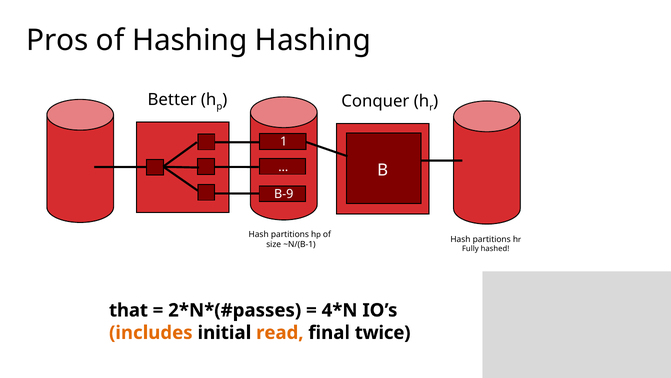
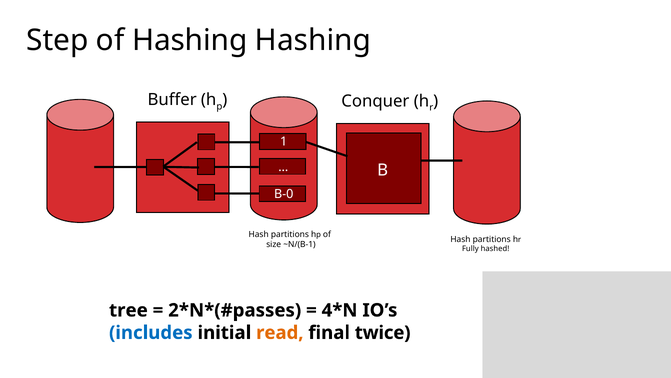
Pros: Pros -> Step (57, 41)
Better: Better -> Buffer (172, 100)
B-9: B-9 -> B-0 (284, 194)
that: that -> tree (128, 310)
includes colour: orange -> blue (151, 332)
